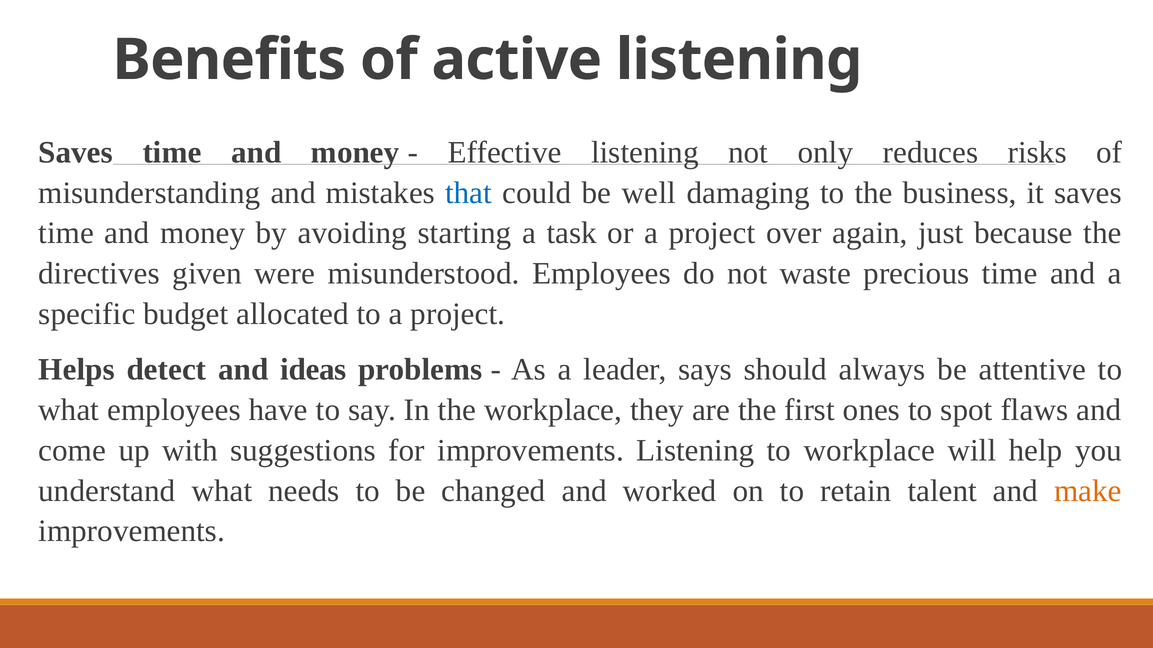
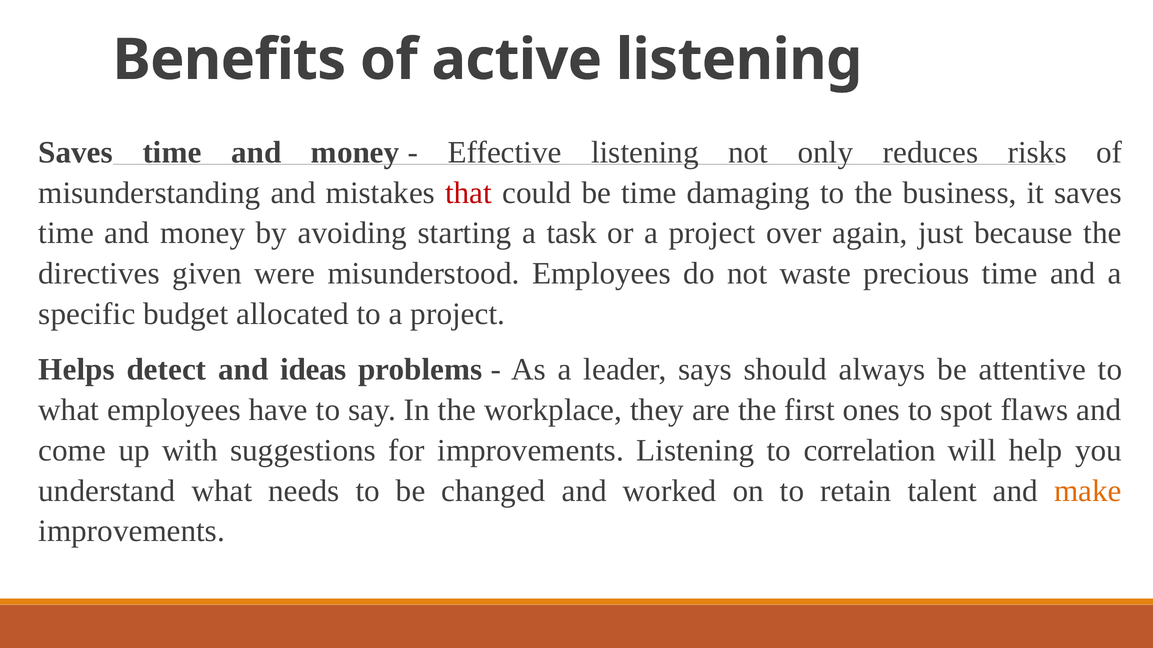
that colour: blue -> red (469, 193)
be well: well -> time (649, 193)
to workplace: workplace -> correlation (870, 451)
